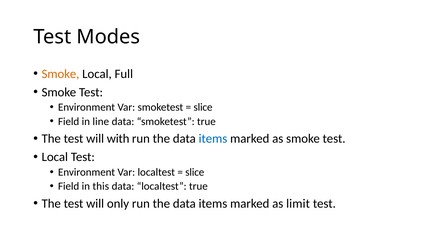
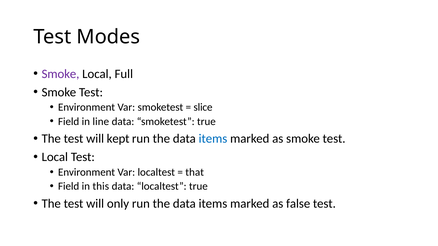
Smoke colour: orange -> purple (60, 74)
with: with -> kept (118, 139)
slice: slice -> that (195, 172)
limit: limit -> false (298, 204)
